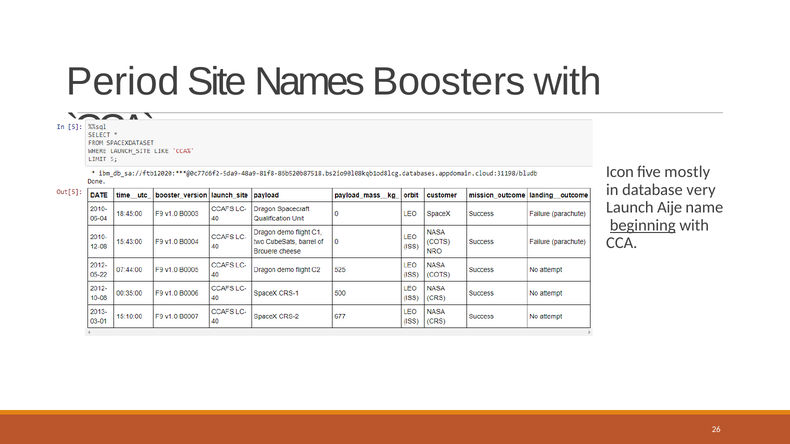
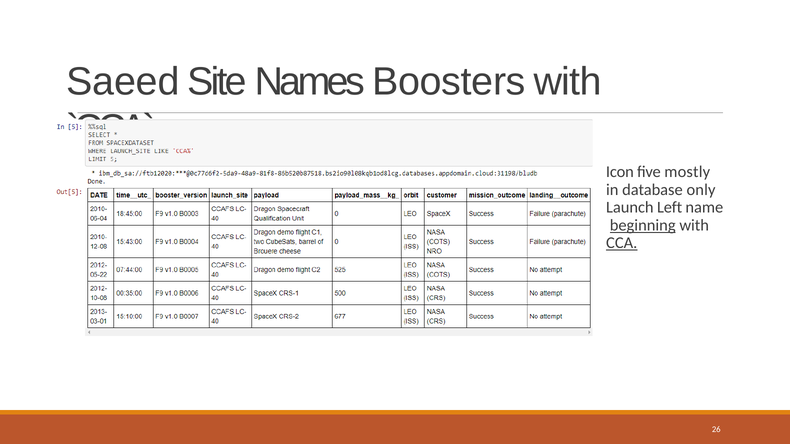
Period: Period -> Saeed (123, 82)
very: very -> only (701, 190)
Aije: Aije -> Left (670, 208)
CCA underline: none -> present (622, 243)
